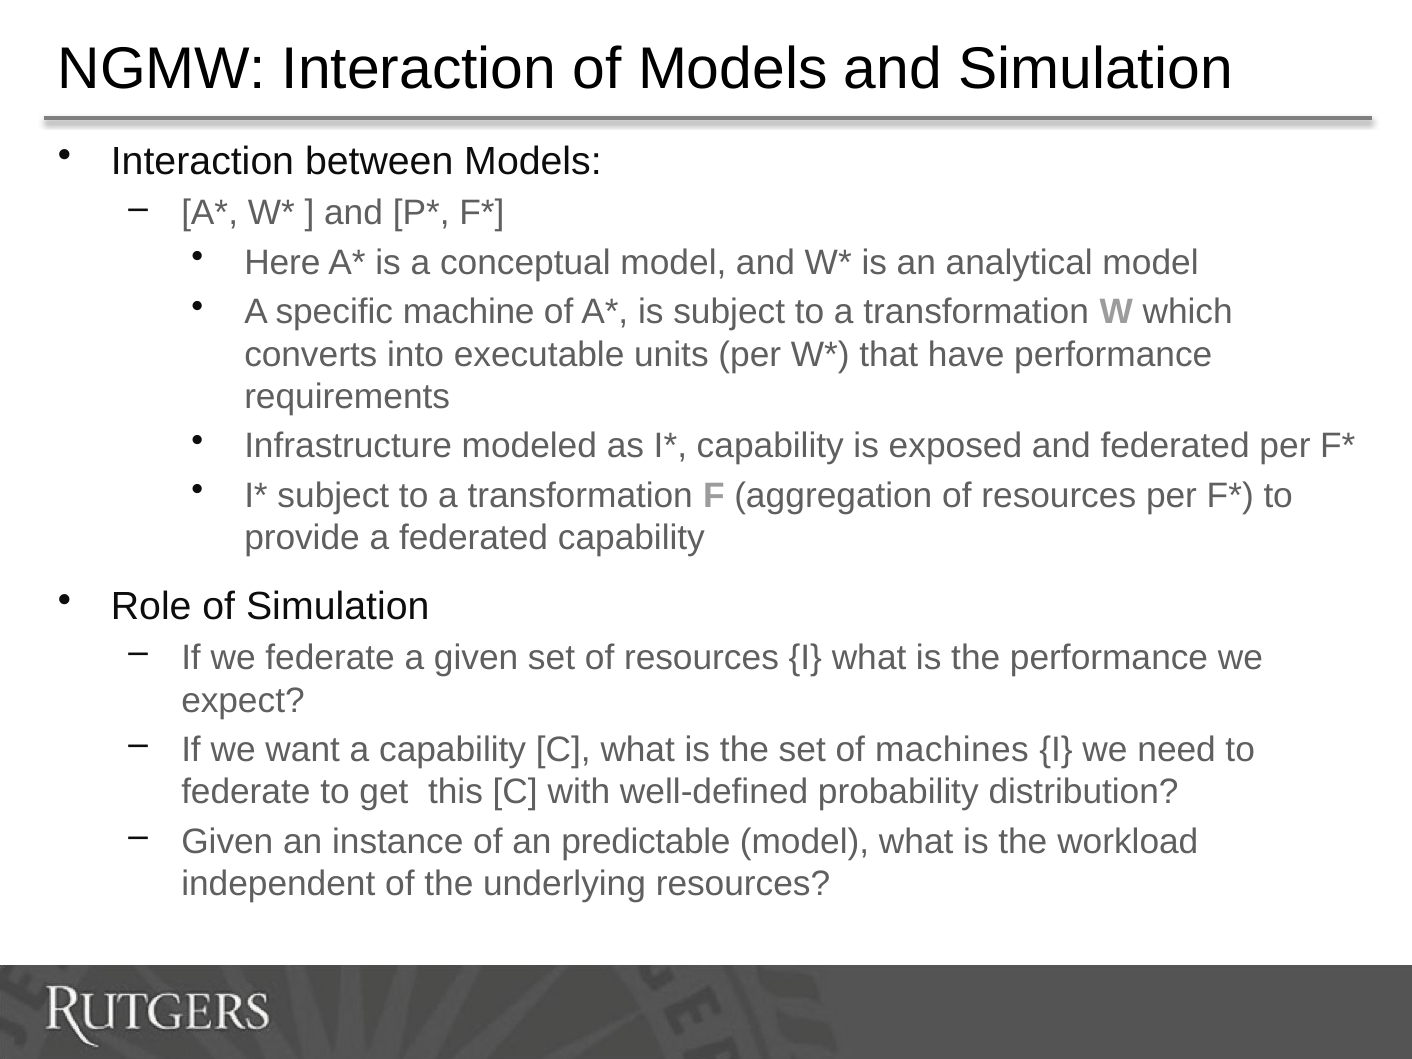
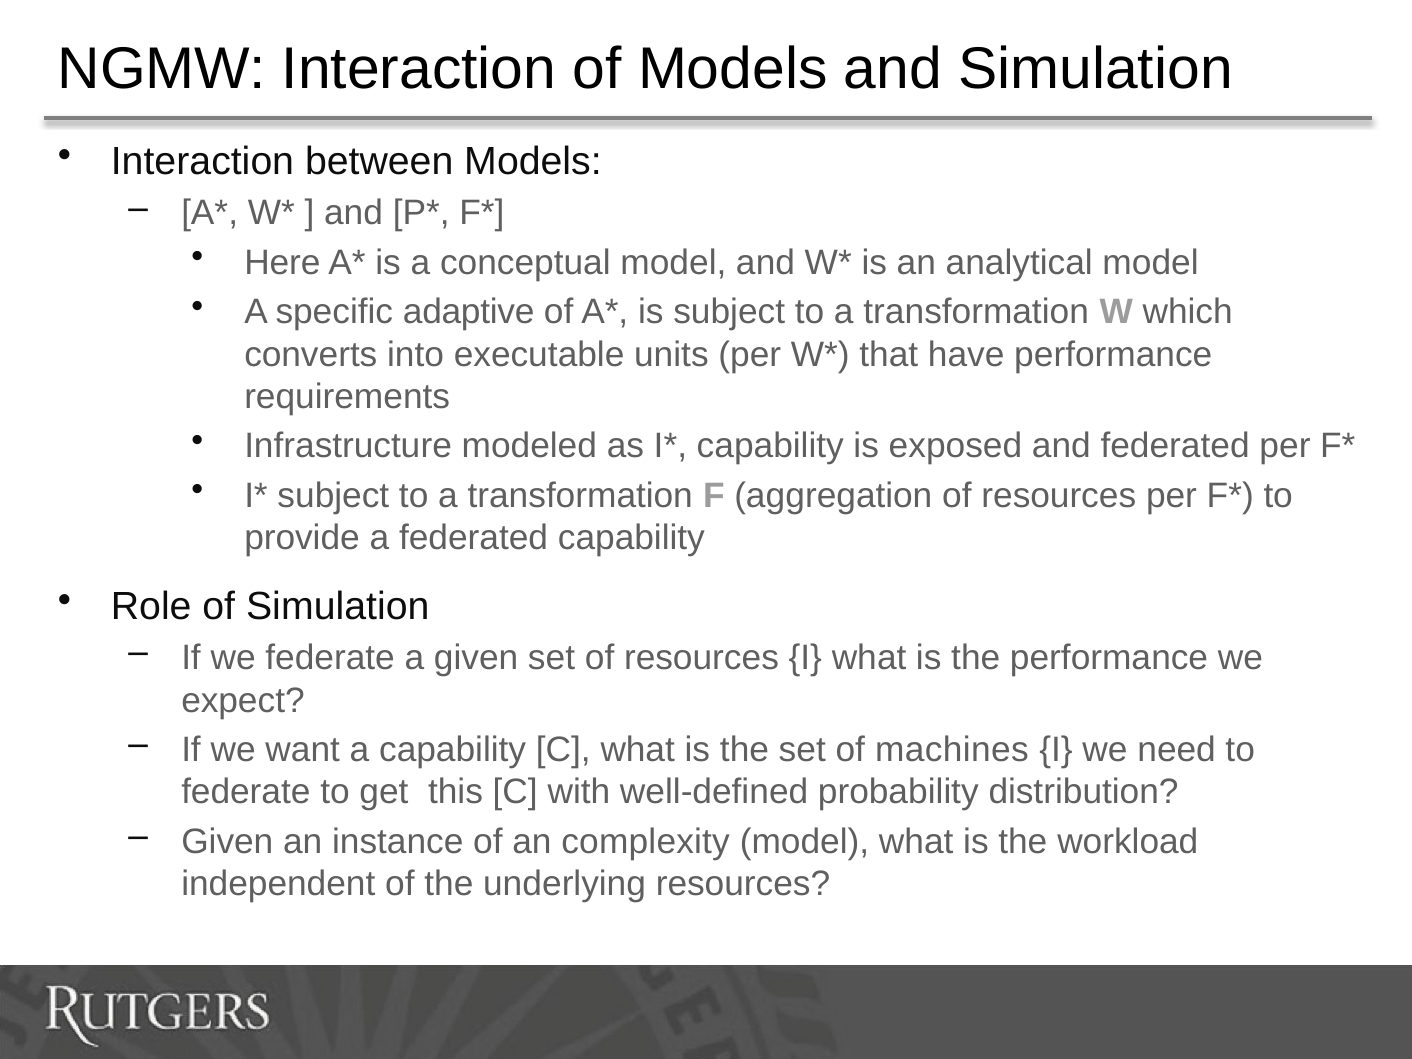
machine: machine -> adaptive (469, 312)
predictable: predictable -> complexity (646, 842)
